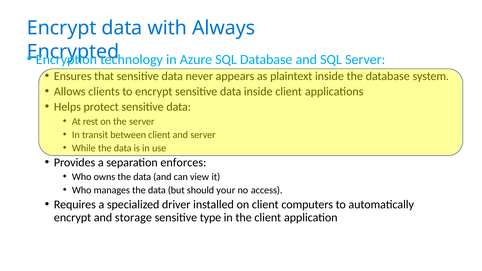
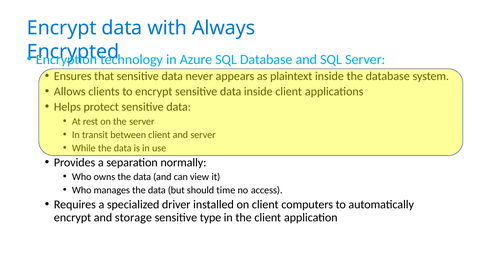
enforces: enforces -> normally (183, 163)
your: your -> time (226, 190)
